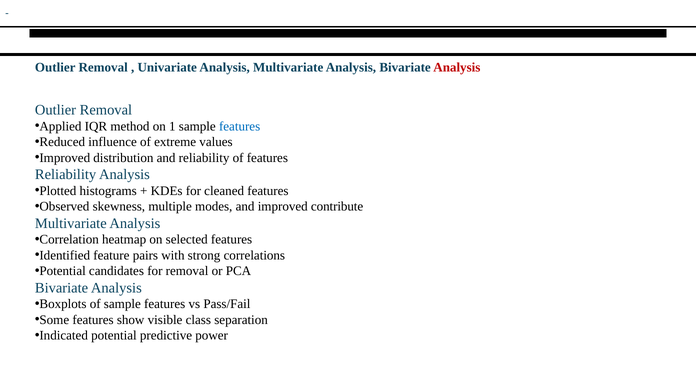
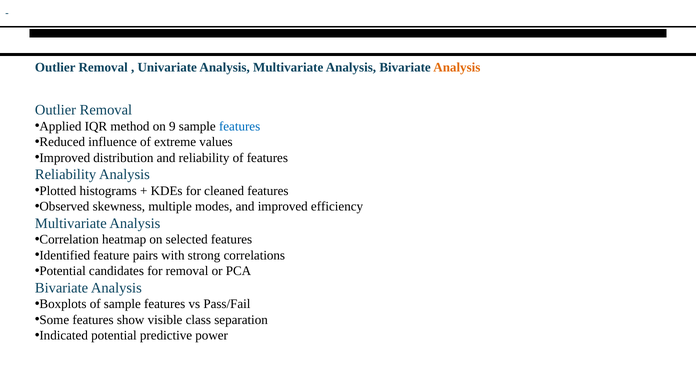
Analysis colour: red -> orange (457, 67)
1: 1 -> 9 (172, 126)
contribute: contribute -> efficiency (337, 206)
